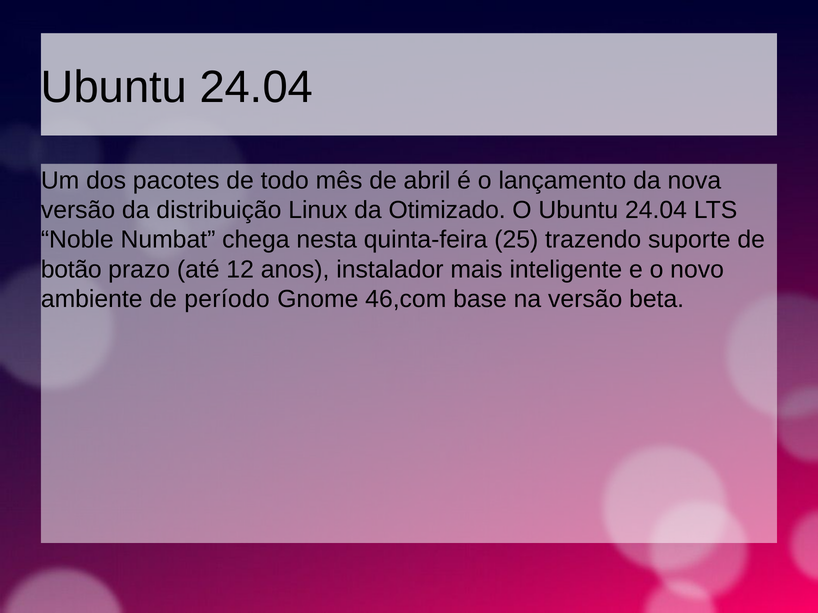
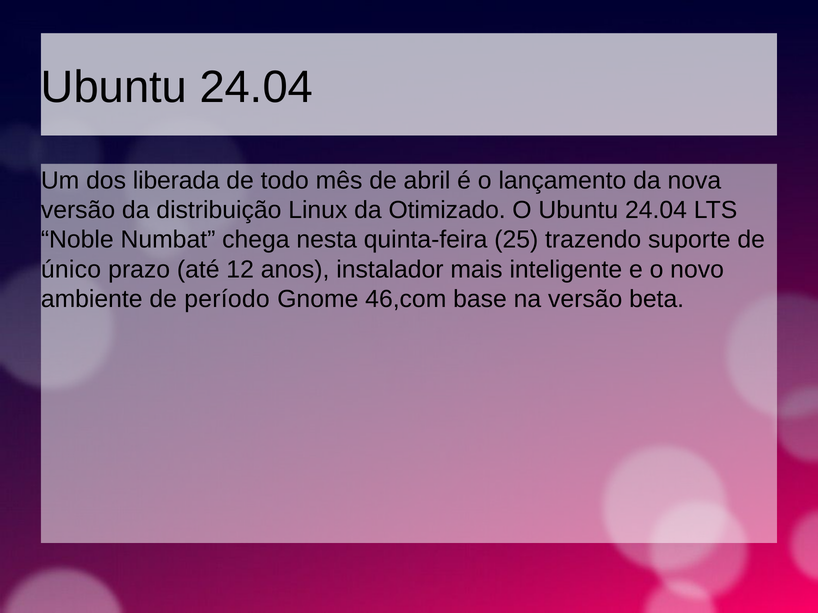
pacotes: pacotes -> liberada (176, 181)
botão: botão -> único (71, 270)
